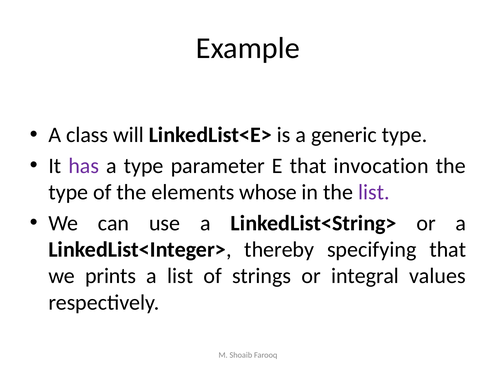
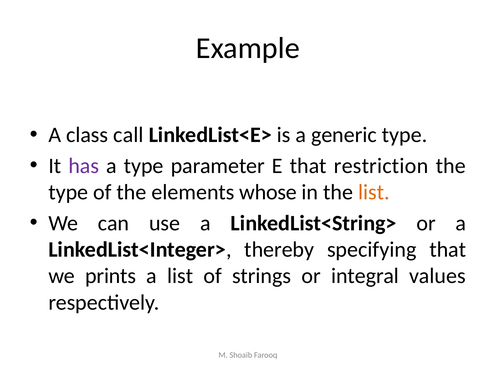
will: will -> call (128, 135)
invocation: invocation -> restriction (381, 166)
list colour: purple -> orange (374, 192)
